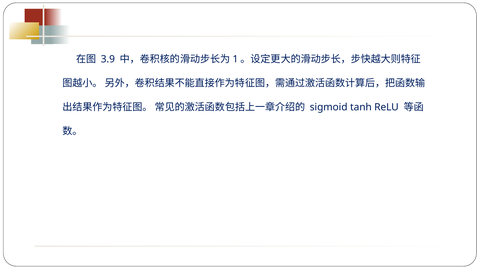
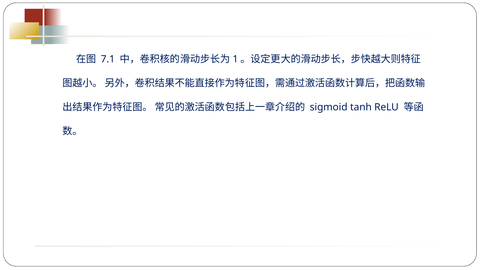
3.9: 3.9 -> 7.1 (108, 59)
